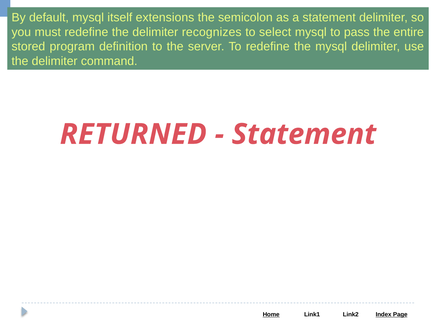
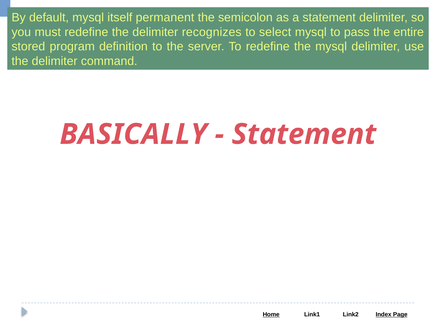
extensions: extensions -> permanent (165, 18)
RETURNED: RETURNED -> BASICALLY (133, 134)
